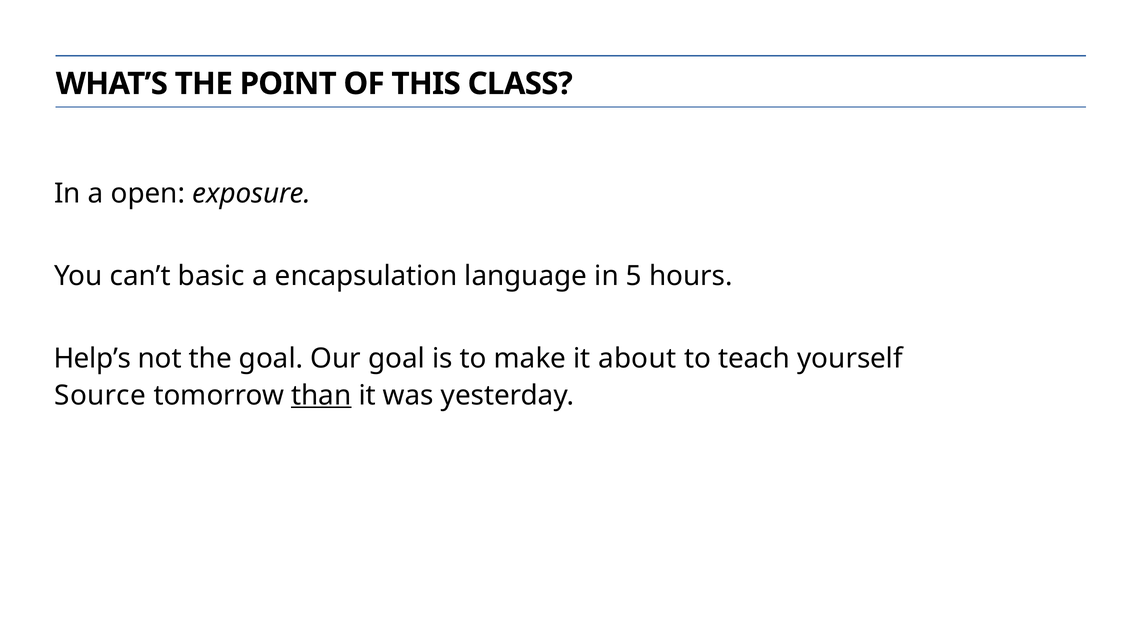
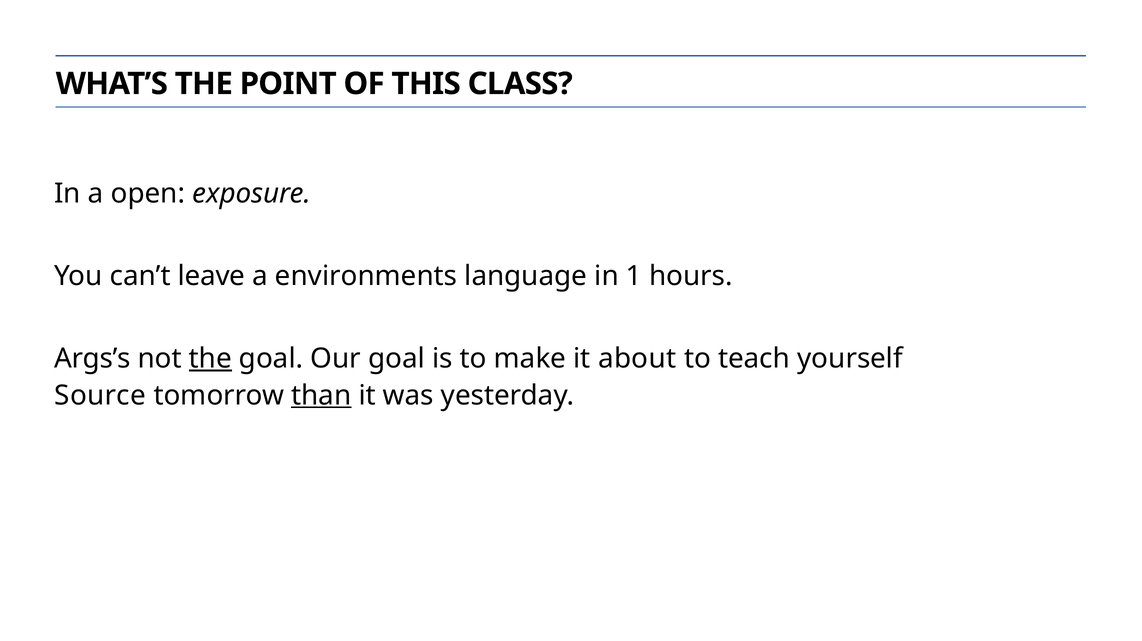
basic: basic -> leave (211, 276)
encapsulation: encapsulation -> environments (366, 276)
5: 5 -> 1 (634, 276)
Help’s: Help’s -> Args’s (92, 359)
the underline: none -> present (210, 359)
